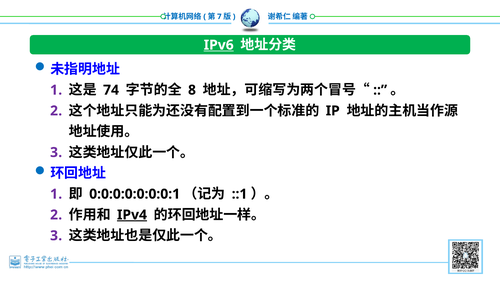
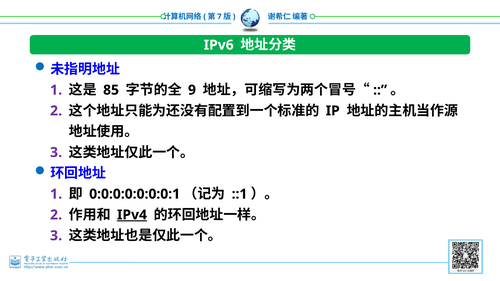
IPv6 underline: present -> none (219, 45)
74: 74 -> 85 (111, 90)
8: 8 -> 9 (192, 90)
